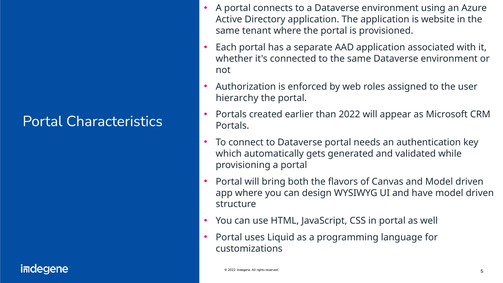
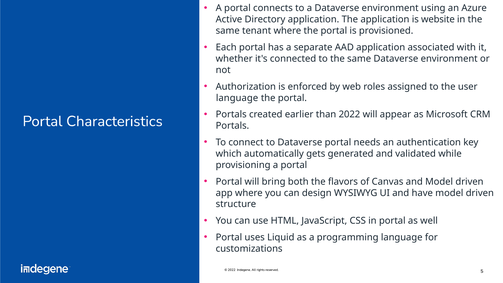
hierarchy: hierarchy -> language (237, 98)
